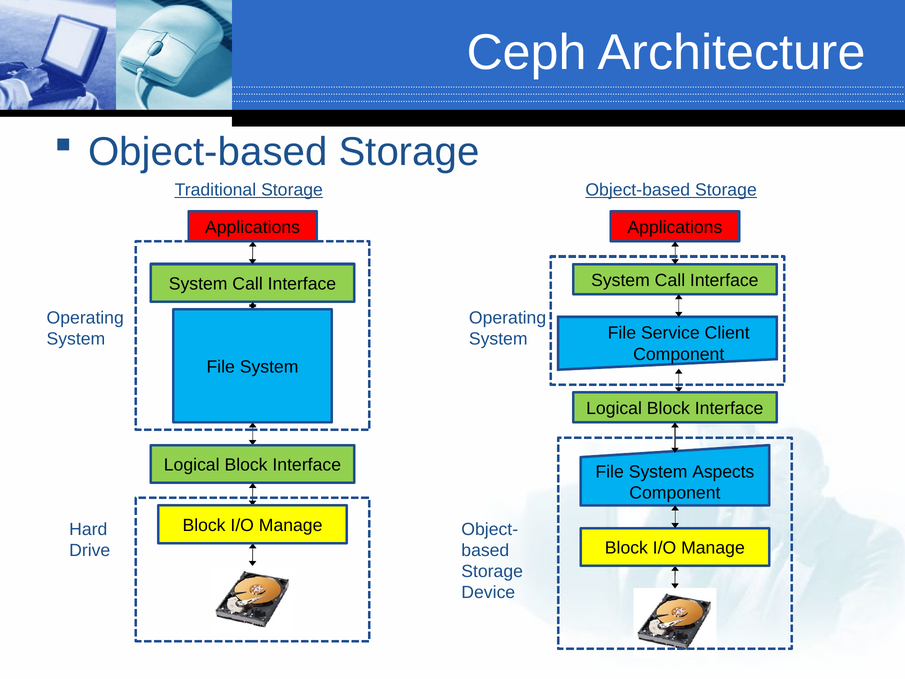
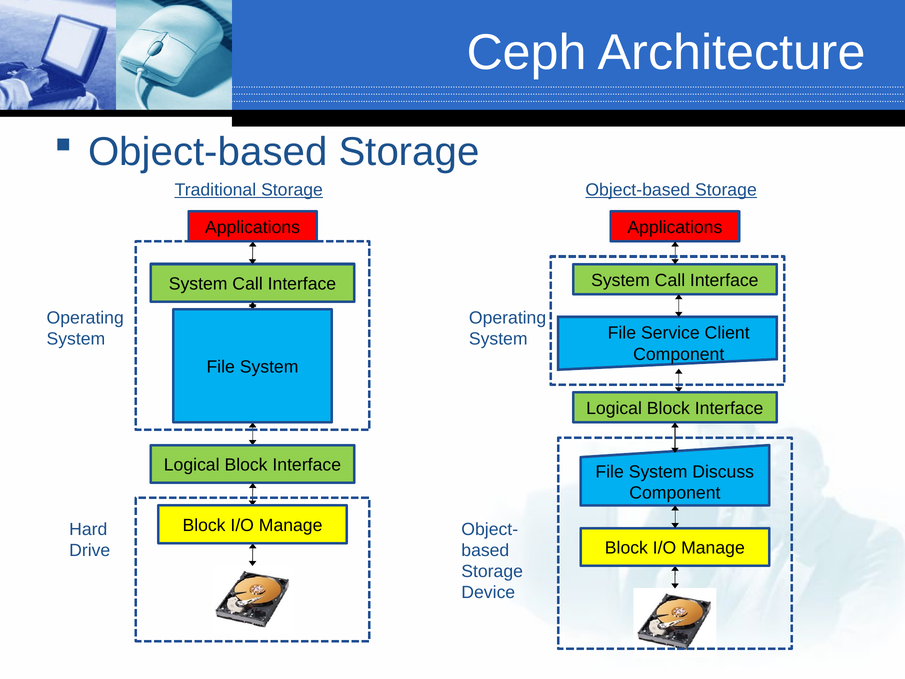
Aspects: Aspects -> Discuss (723, 472)
